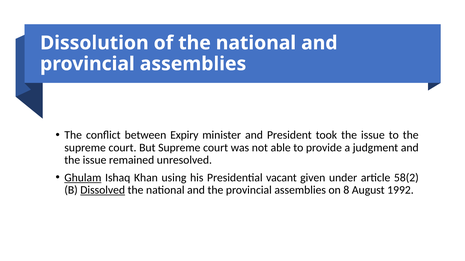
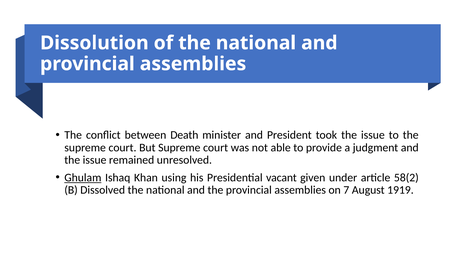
Expiry: Expiry -> Death (184, 135)
Dissolved underline: present -> none (103, 190)
8: 8 -> 7 (346, 190)
1992: 1992 -> 1919 (400, 190)
